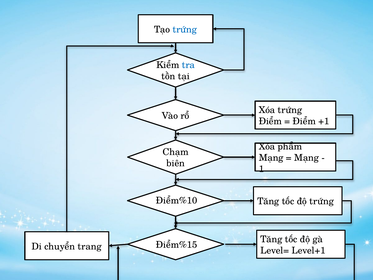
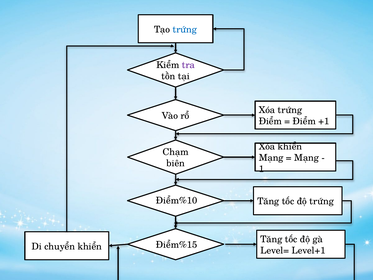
tra colour: blue -> purple (188, 65)
Xóa phẩm: phẩm -> khiển (290, 146)
chuyển trang: trang -> khiển (90, 246)
